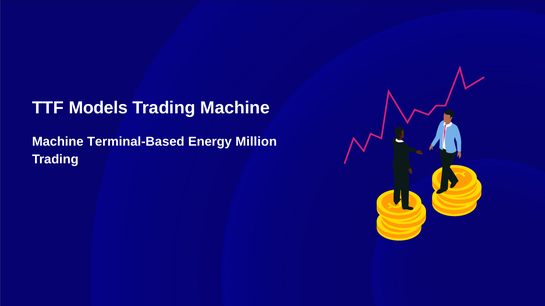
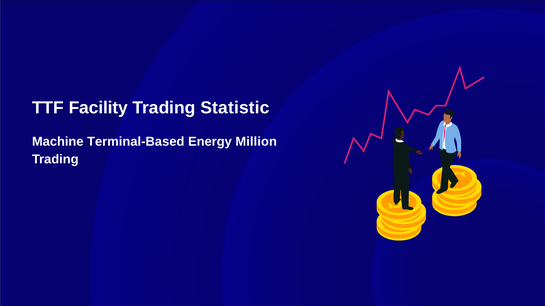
Models: Models -> Facility (98, 108)
Trading Machine: Machine -> Statistic (235, 108)
